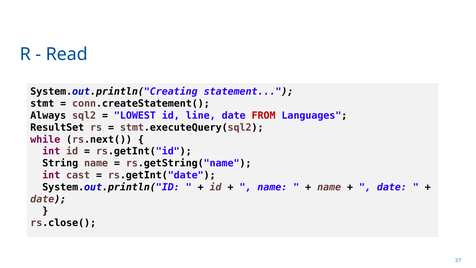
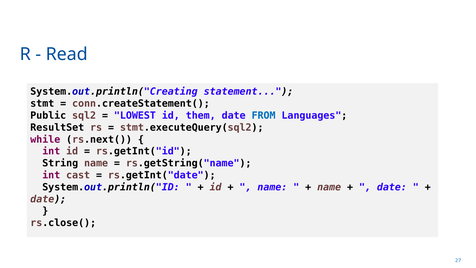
Always: Always -> Public (48, 115)
line: line -> them (201, 115)
FROM colour: red -> blue (264, 115)
